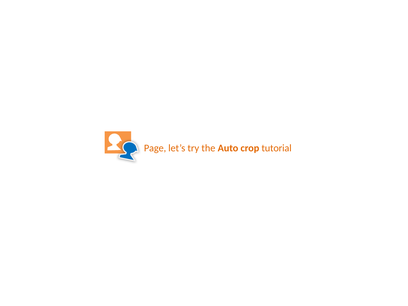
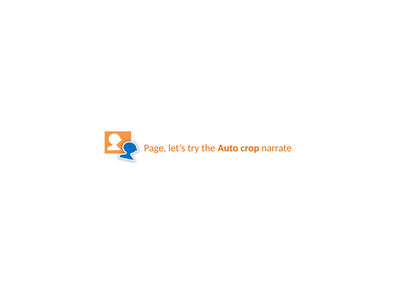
tutorial: tutorial -> narrate (277, 148)
